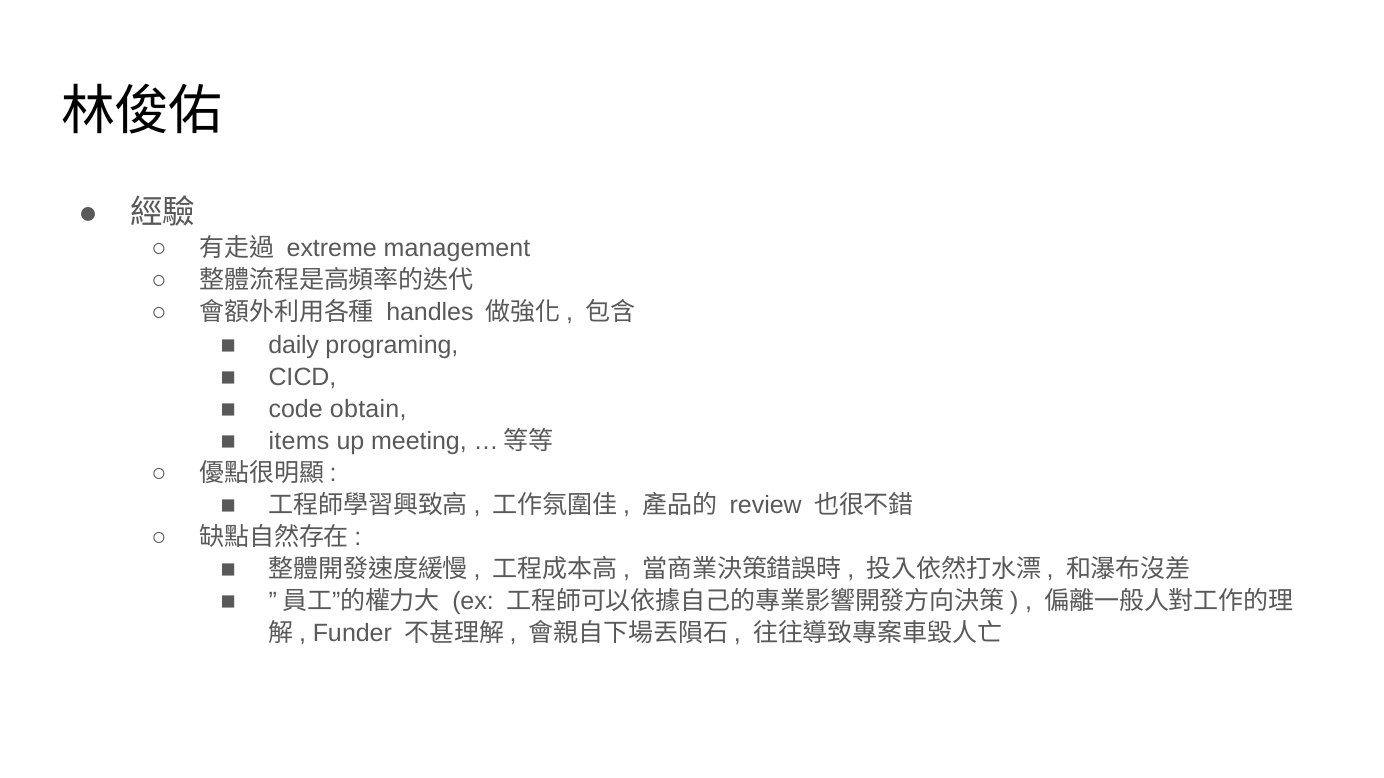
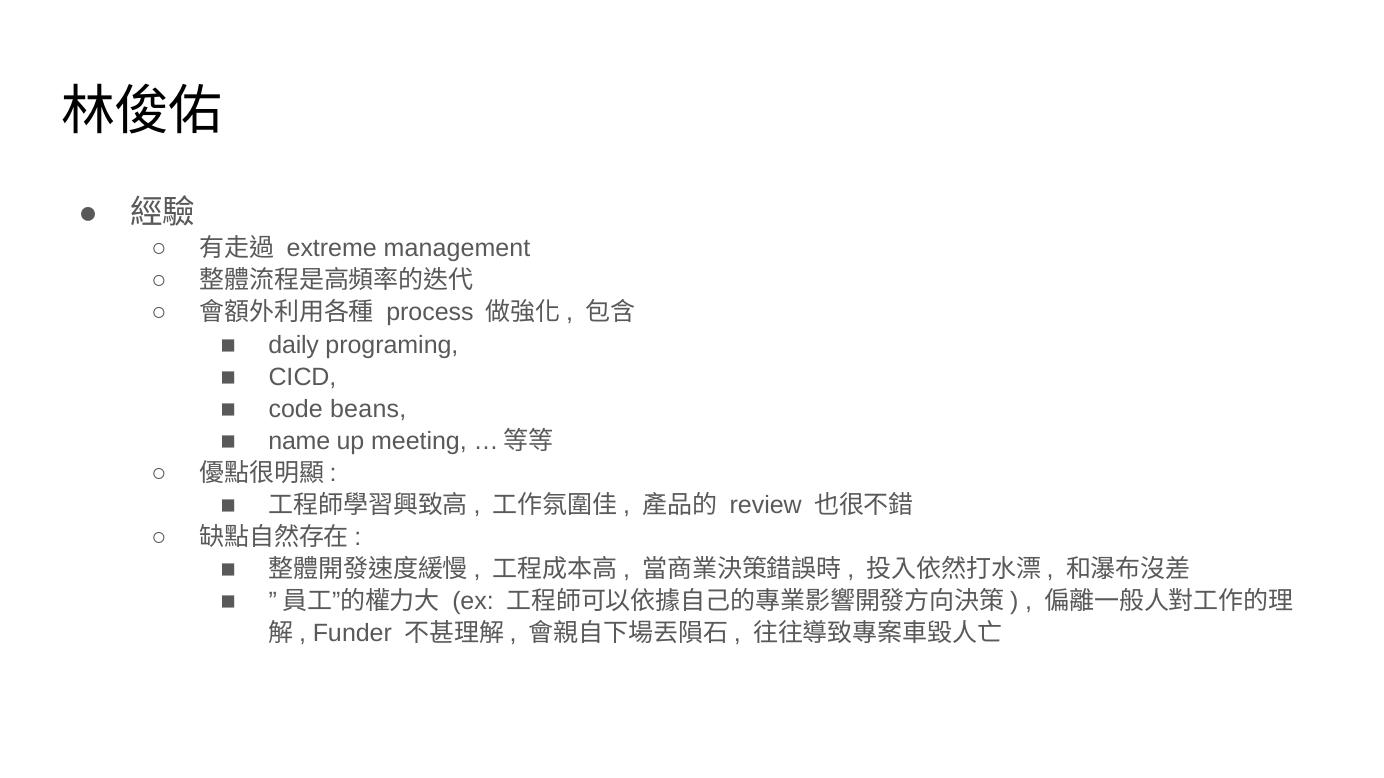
handles: handles -> process (430, 313)
obtain: obtain -> beans (368, 409)
items: items -> name (299, 441)
